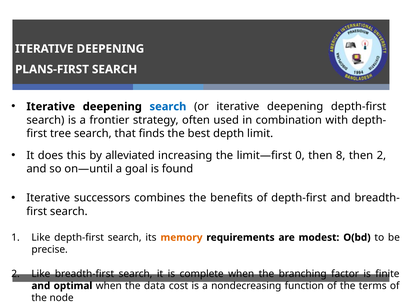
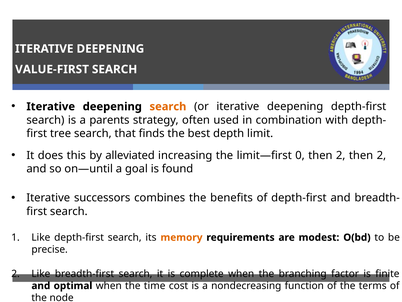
PLANS-FIRST: PLANS-FIRST -> VALUE-FIRST (52, 69)
search colour: blue -> orange (168, 106)
frontier: frontier -> parents (109, 120)
0 then 8: 8 -> 2 (341, 155)
data: data -> time (155, 285)
